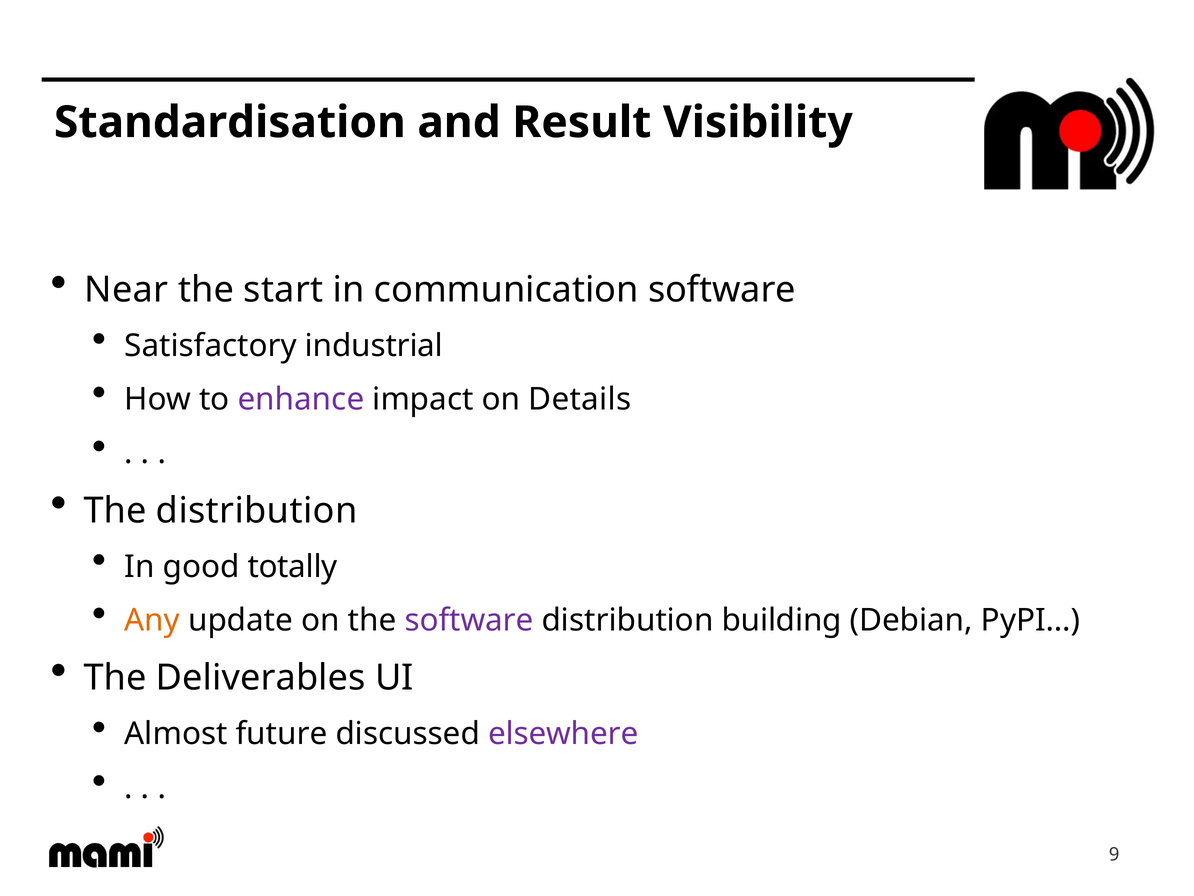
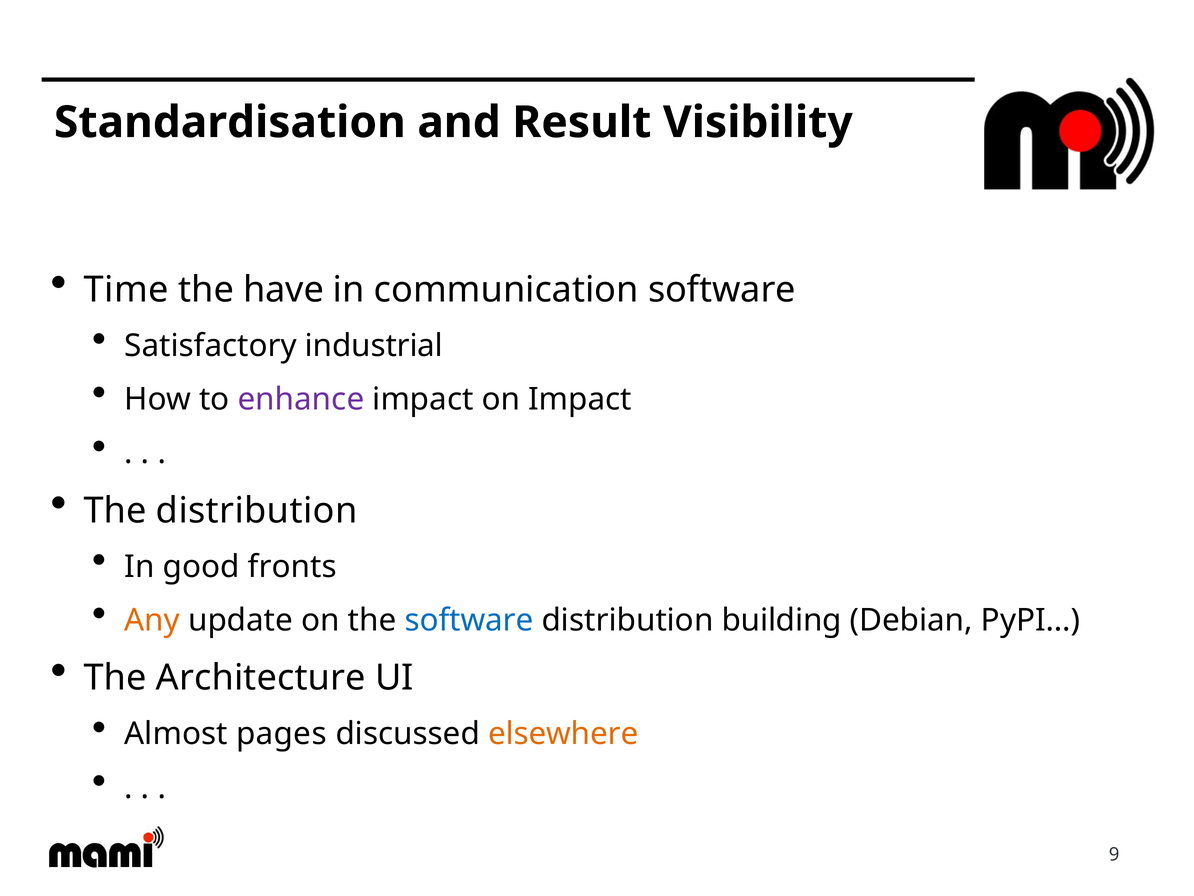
Near: Near -> Time (126, 290)
start: start -> have (284, 290)
on Details: Details -> Impact (580, 399)
totally: totally -> fronts (292, 566)
software colour: purple -> blue (469, 620)
Deliverables: Deliverables -> Architecture (261, 678)
future: future -> pages (281, 734)
elsewhere colour: purple -> orange (563, 734)
